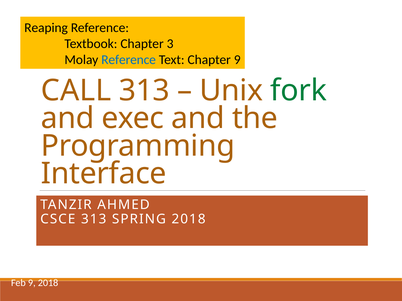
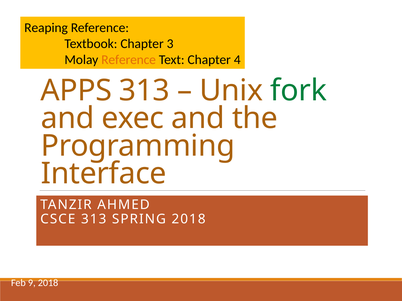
Reference colour: blue -> orange (129, 60)
Chapter 9: 9 -> 4 (237, 60)
CALL: CALL -> APPS (76, 91)
